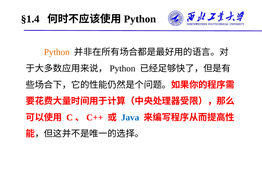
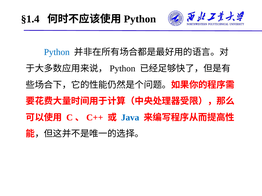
Python colour: orange -> blue (57, 52)
